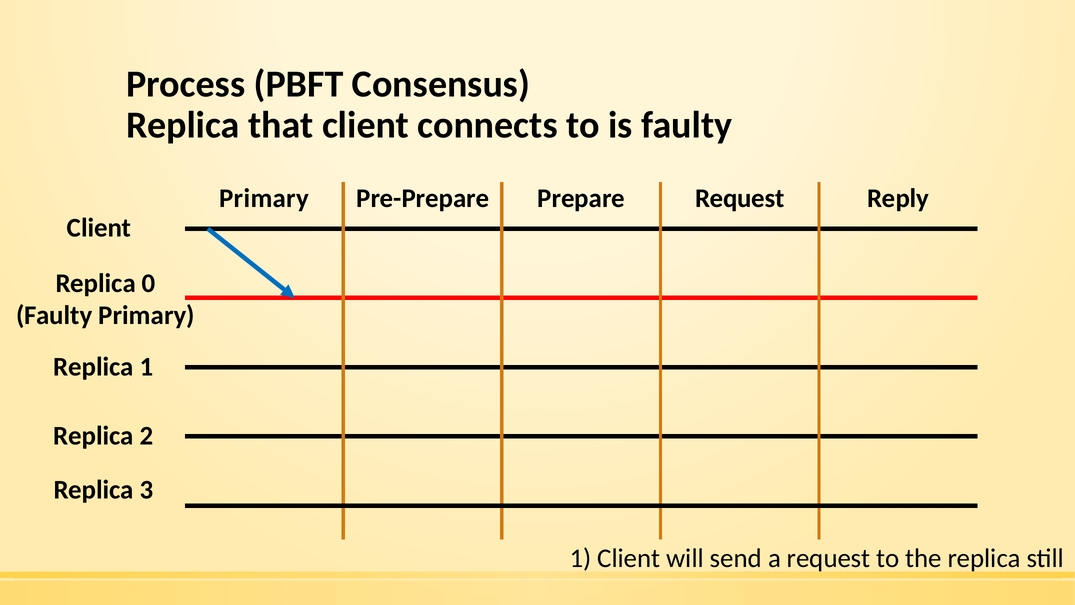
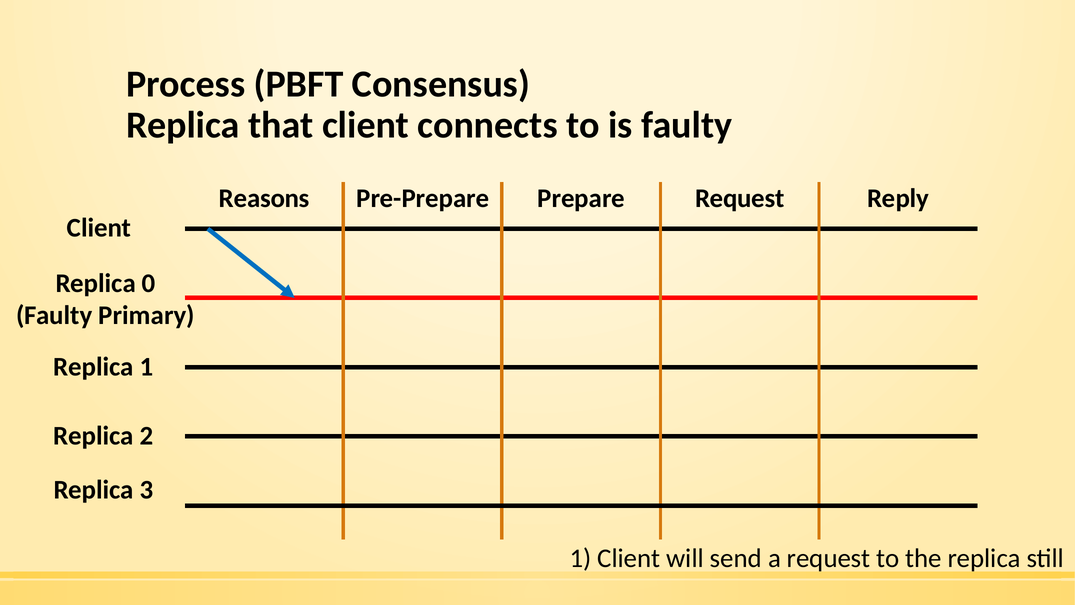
Primary: Primary -> Reasons (264, 198)
